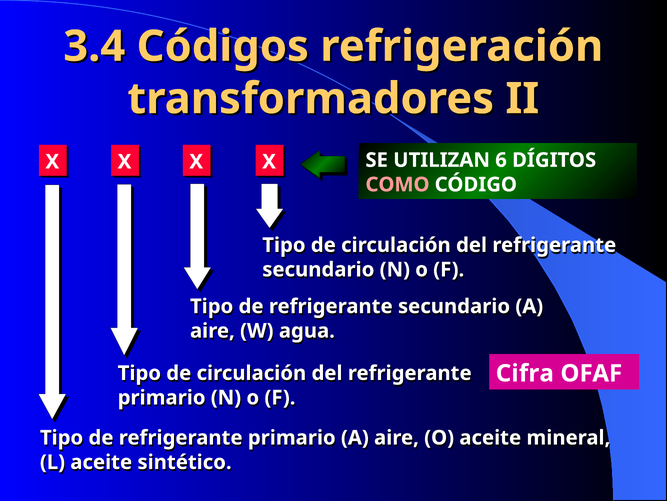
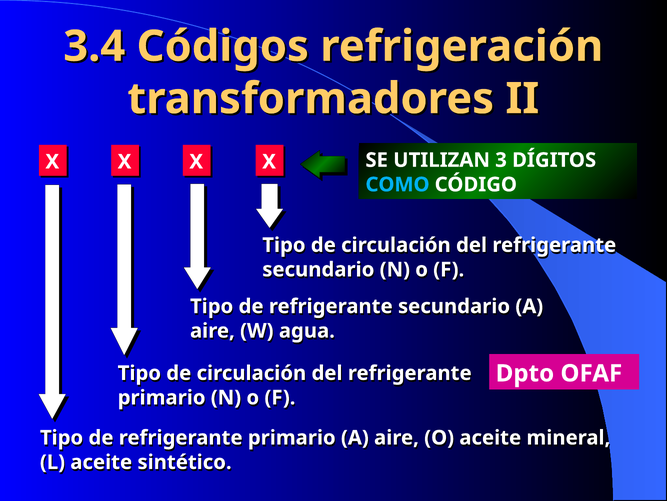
6: 6 -> 3 (501, 160)
COMO colour: pink -> light blue (398, 184)
Cifra: Cifra -> Dpto (525, 373)
